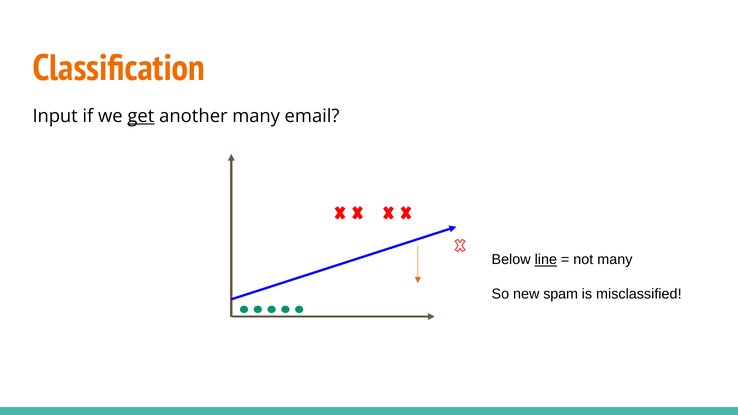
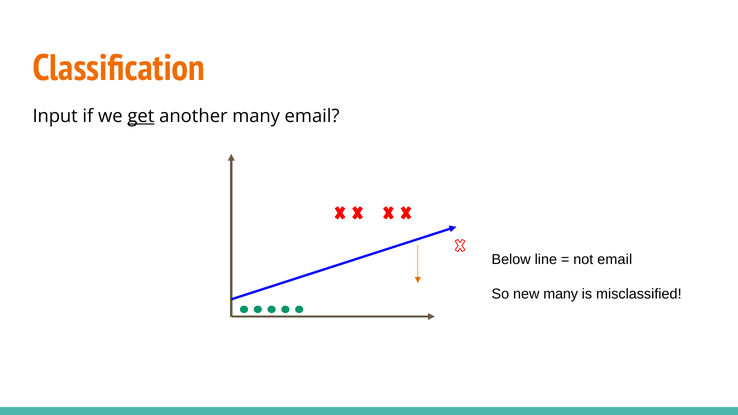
line underline: present -> none (546, 260)
not many: many -> email (615, 260)
new spam: spam -> many (561, 294)
